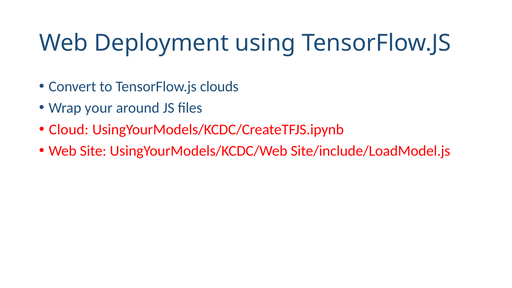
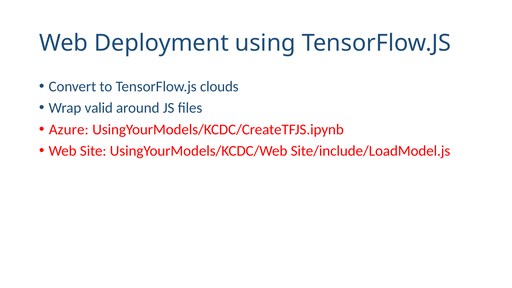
your: your -> valid (99, 108)
Cloud: Cloud -> Azure (69, 129)
